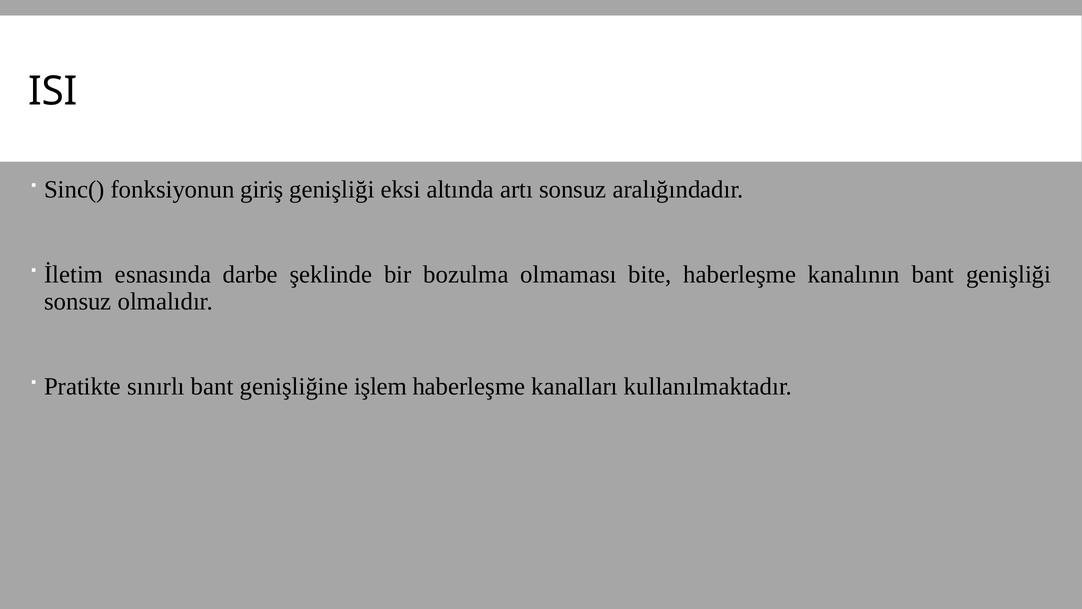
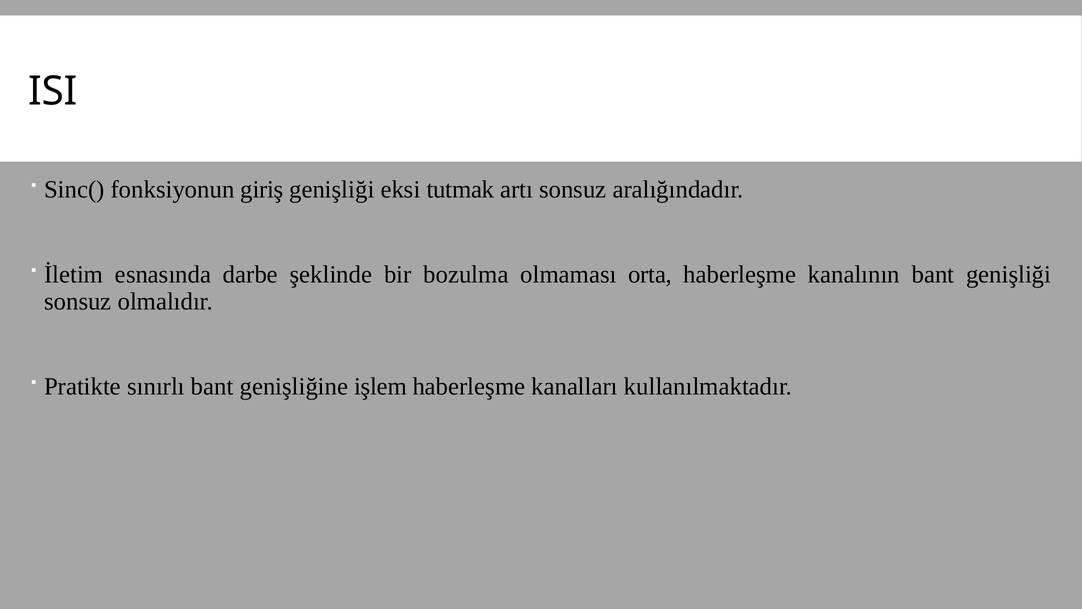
altında: altında -> tutmak (460, 189)
bite: bite -> orta (650, 274)
